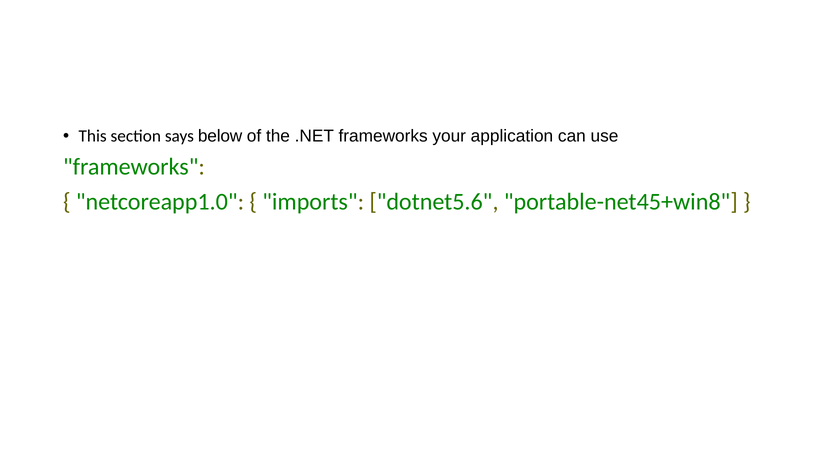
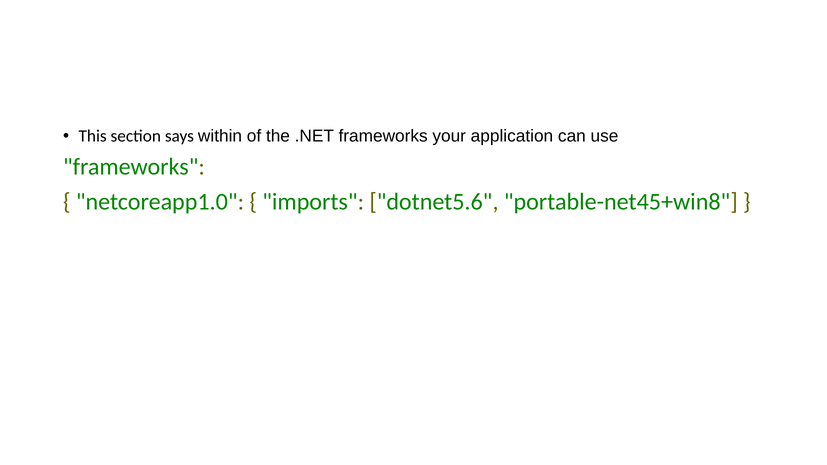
below: below -> within (220, 136)
